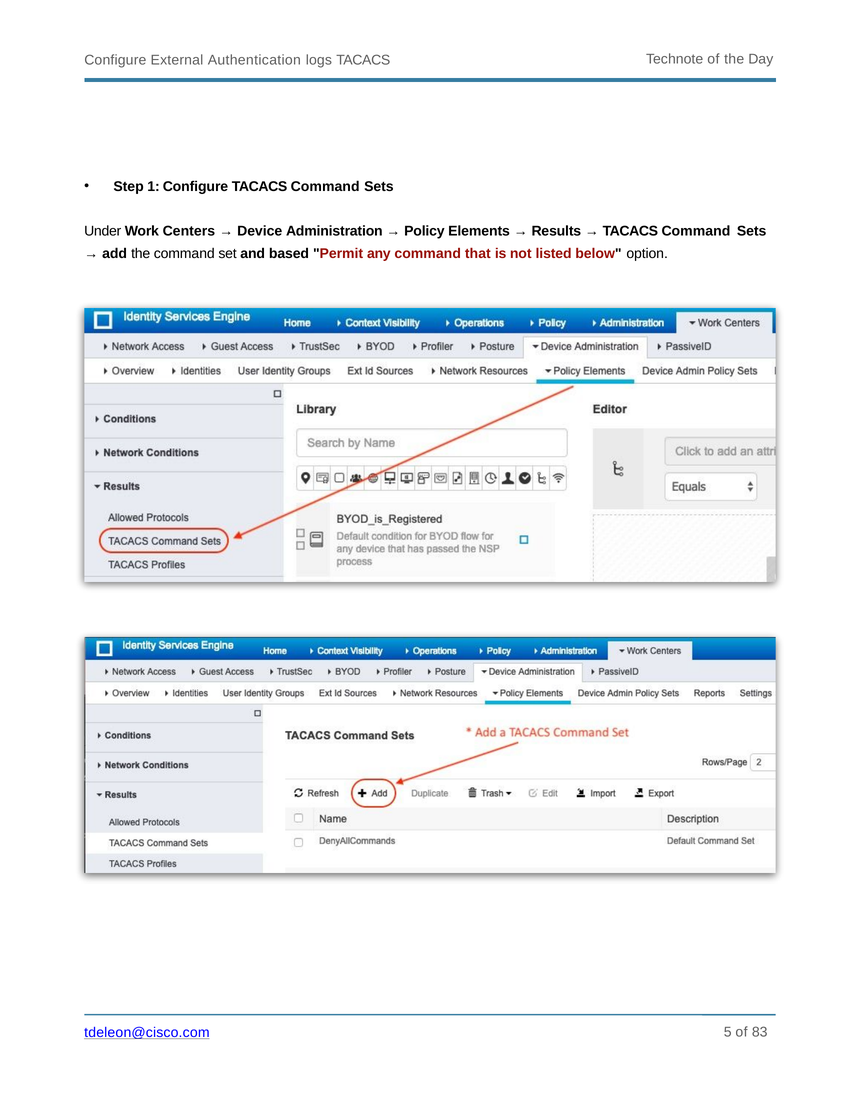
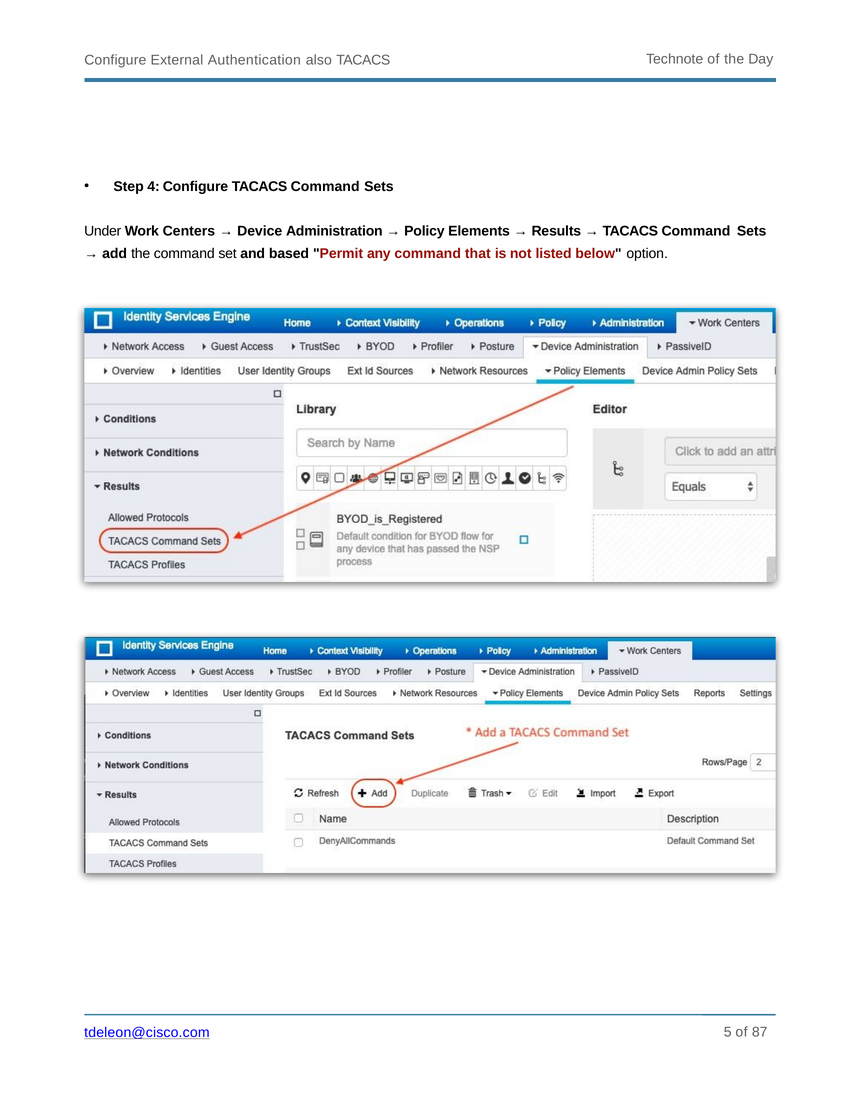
logs: logs -> also (319, 60)
1: 1 -> 4 (154, 186)
83: 83 -> 87 (760, 1032)
